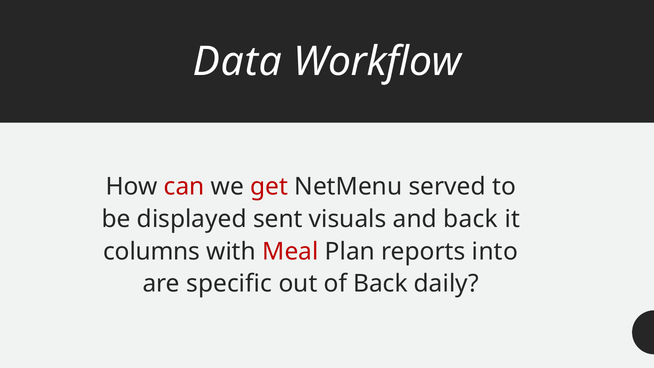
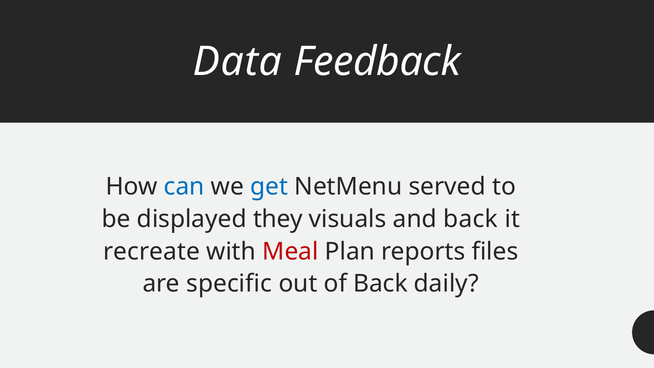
Workflow: Workflow -> Feedback (377, 62)
can colour: red -> blue (184, 187)
get colour: red -> blue (269, 187)
sent: sent -> they (278, 219)
columns: columns -> recreate (152, 251)
into: into -> files (495, 251)
